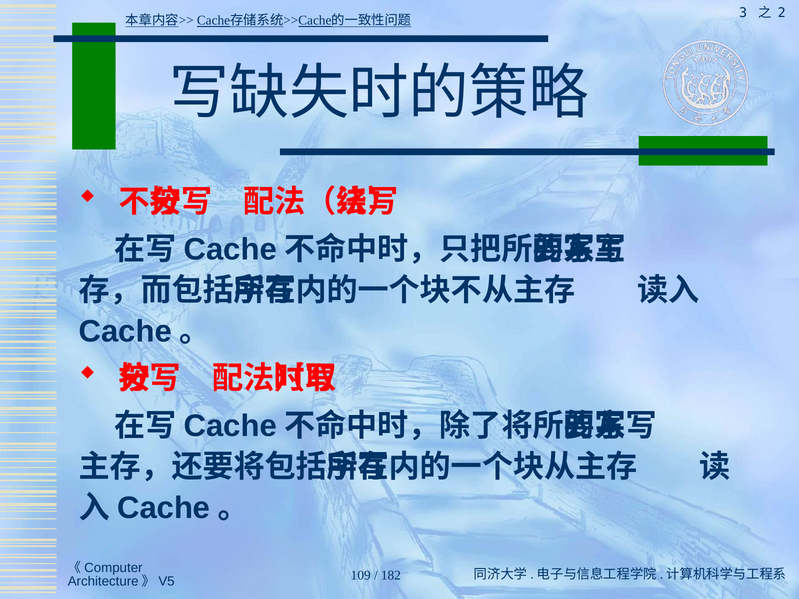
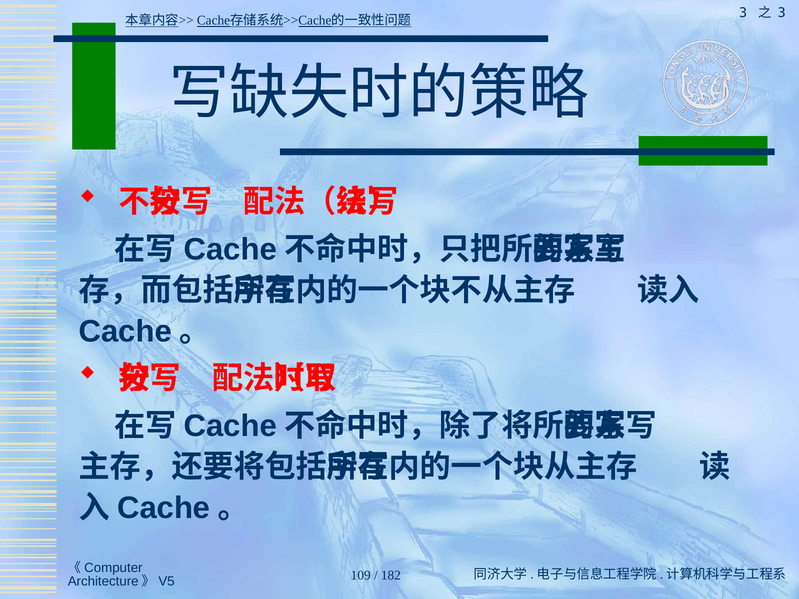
2: 2 -> 3 (782, 13)
